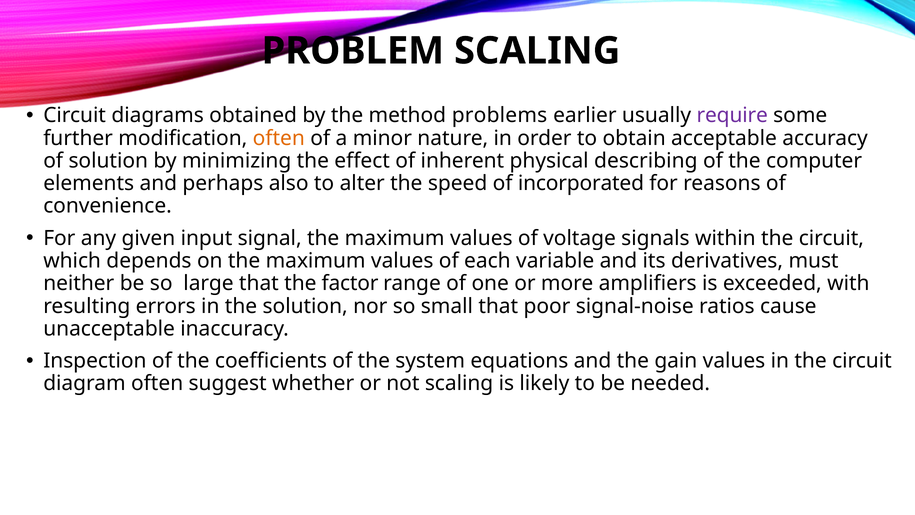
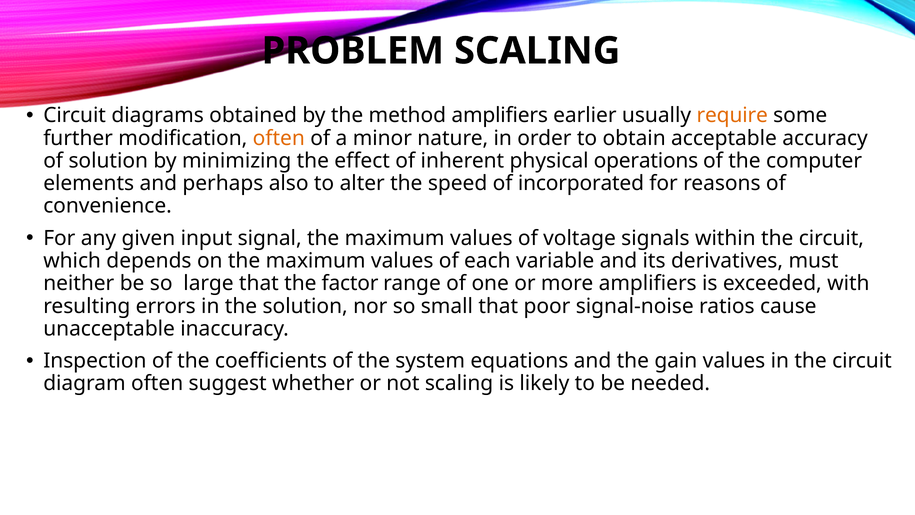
method problems: problems -> amplifiers (500, 115)
require colour: purple -> orange (732, 115)
describing: describing -> operations (646, 161)
